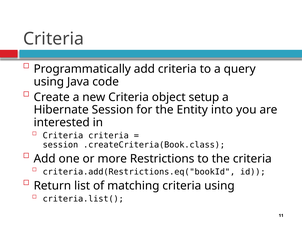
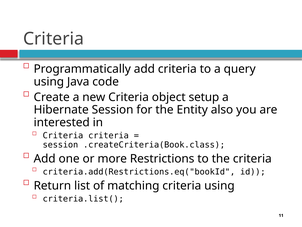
into: into -> also (222, 110)
